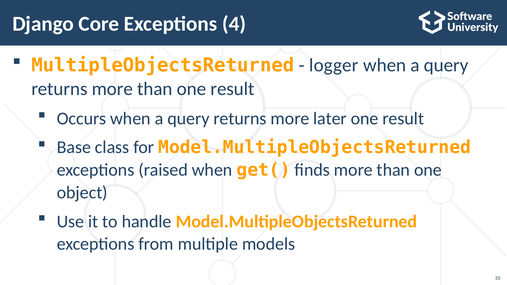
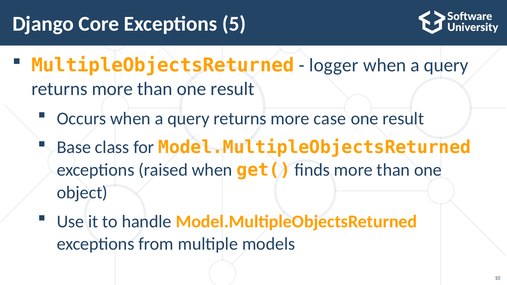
4: 4 -> 5 (234, 24)
later: later -> case (330, 119)
